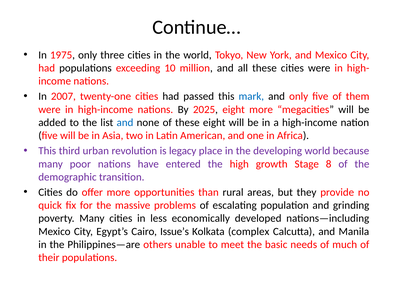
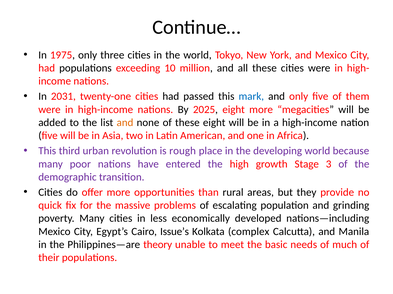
2007: 2007 -> 2031 (63, 97)
and colour: blue -> orange (125, 123)
legacy: legacy -> rough (183, 151)
8: 8 -> 3 (329, 164)
others: others -> theory (158, 245)
